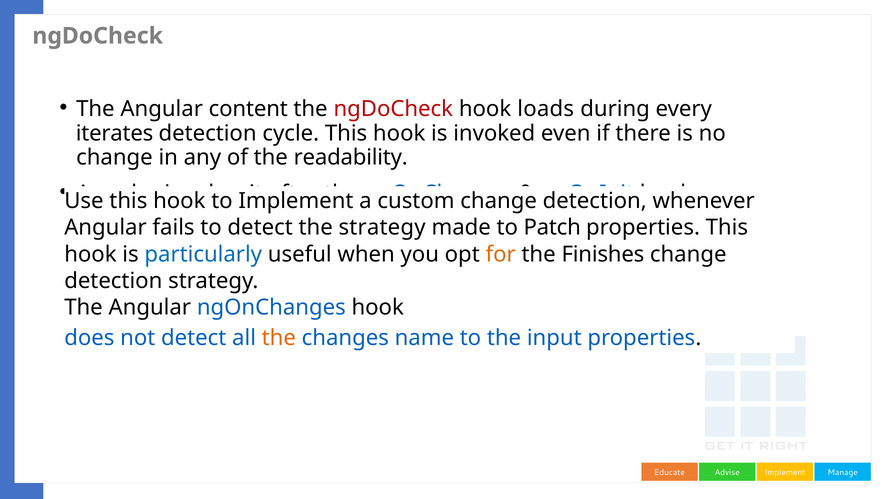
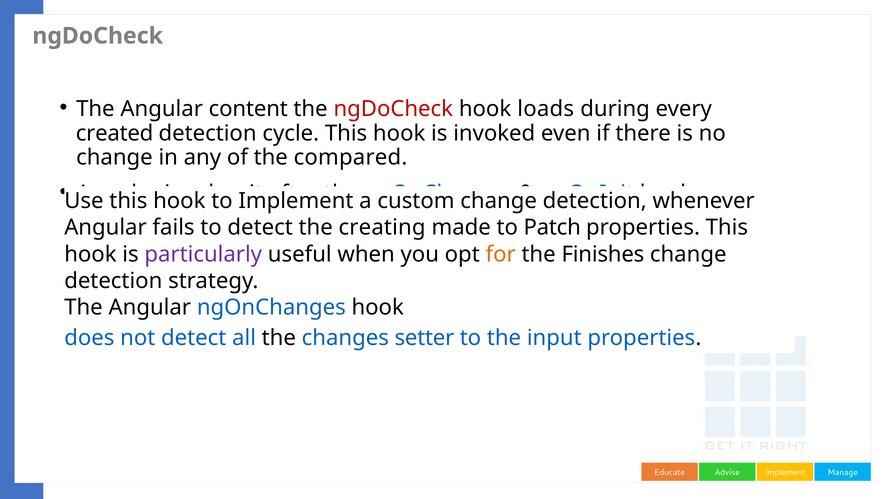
iterates: iterates -> created (115, 134)
readability: readability -> compared (350, 158)
the strategy: strategy -> creating (382, 228)
particularly colour: blue -> purple (203, 254)
the colour: orange -> black (279, 338)
name: name -> setter (424, 338)
